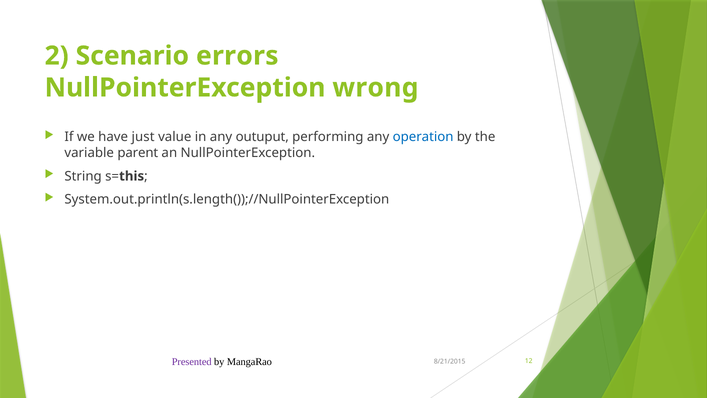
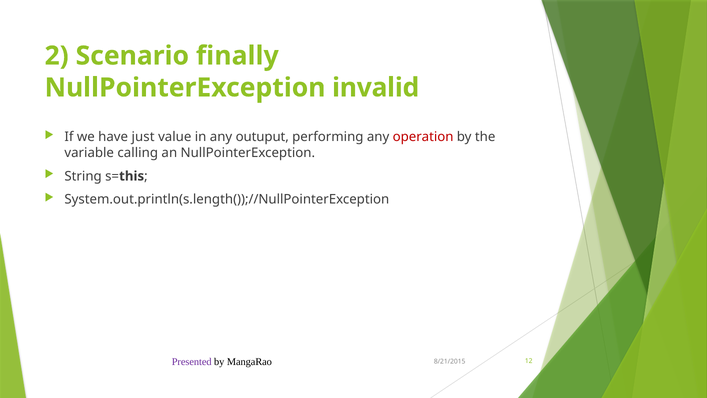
errors: errors -> finally (237, 56)
wrong: wrong -> invalid (376, 88)
operation colour: blue -> red (423, 137)
parent: parent -> calling (138, 153)
